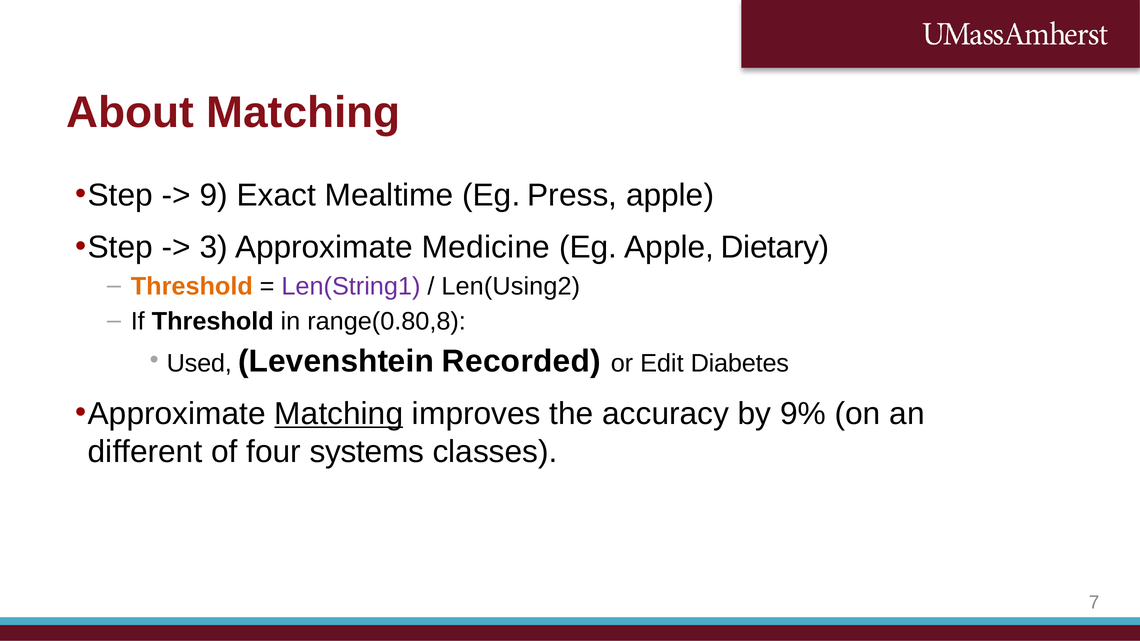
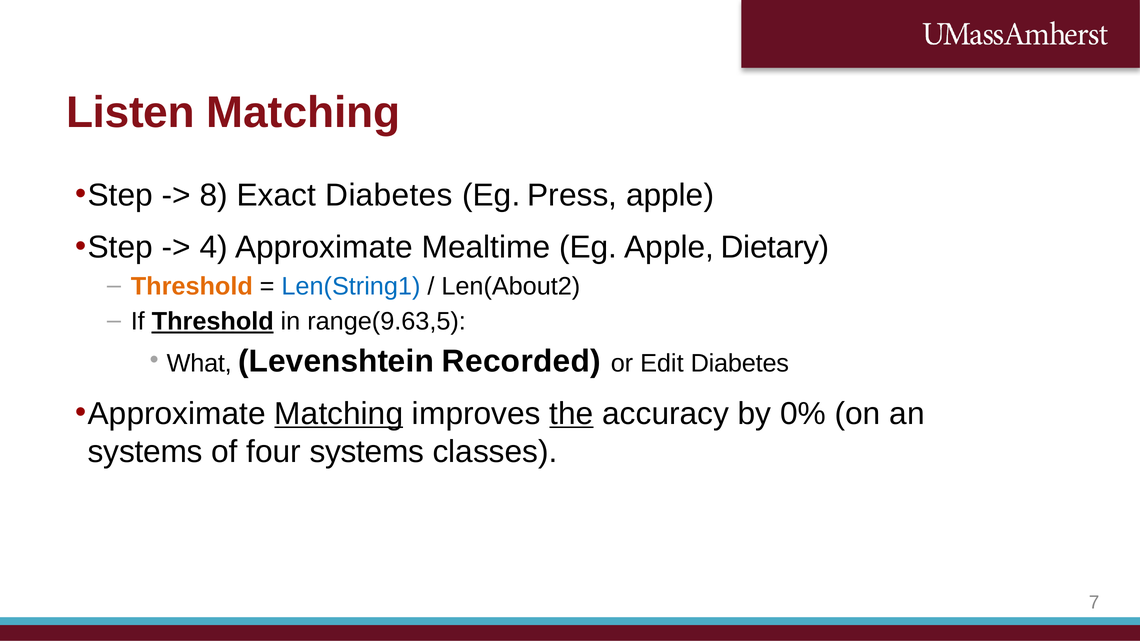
About: About -> Listen (130, 113)
9: 9 -> 8 (214, 195)
Exact Mealtime: Mealtime -> Diabetes (389, 195)
3: 3 -> 4 (214, 247)
Medicine: Medicine -> Mealtime (486, 247)
Len(String1 colour: purple -> blue (351, 286)
Len(Using2: Len(Using2 -> Len(About2 (511, 286)
Threshold underline: none -> present (213, 322)
range(0.80,8: range(0.80,8 -> range(9.63,5 (387, 322)
Used: Used -> What (199, 364)
the underline: none -> present (571, 414)
9%: 9% -> 0% (803, 414)
different: different -> systems (145, 452)
